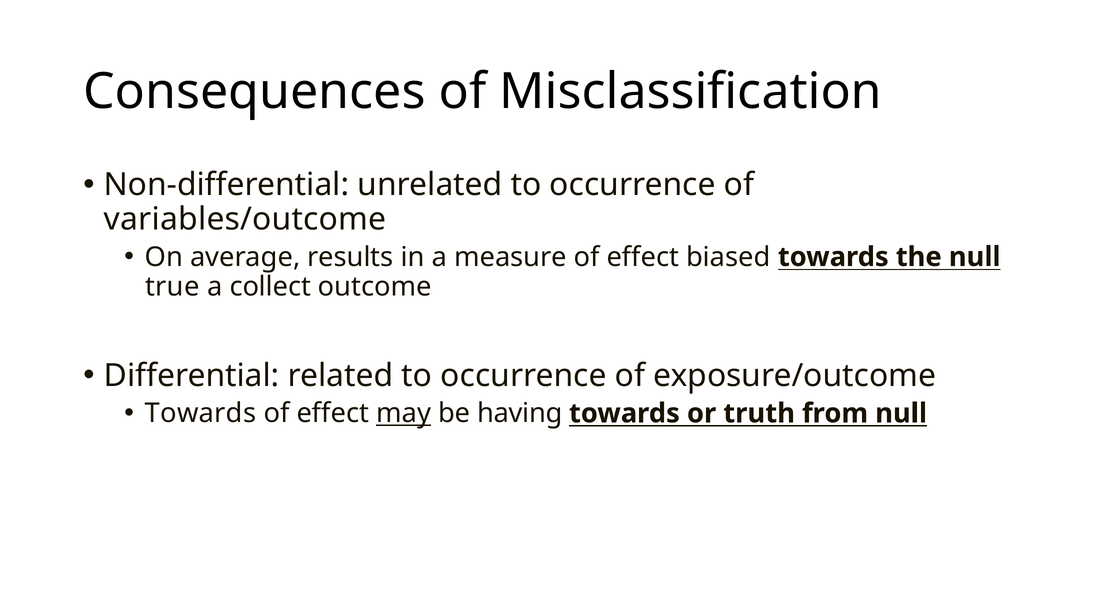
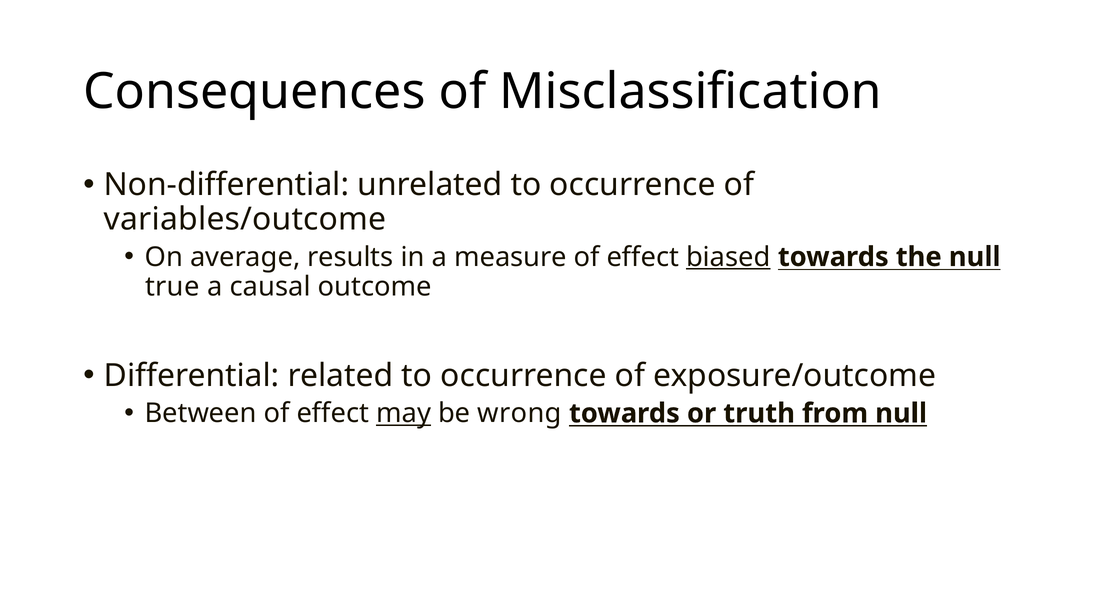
biased underline: none -> present (728, 257)
collect: collect -> causal (270, 286)
Towards: Towards -> Between (201, 413)
having: having -> wrong (520, 413)
